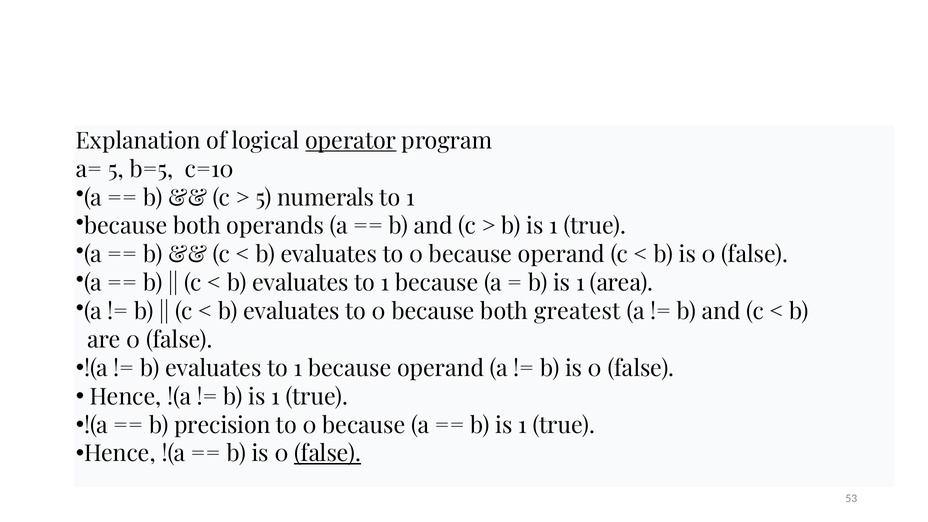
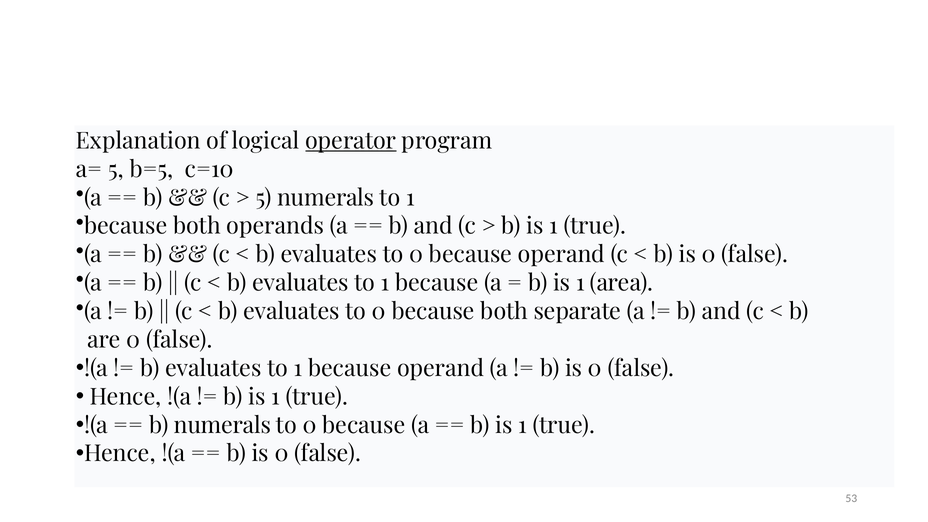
greatest: greatest -> separate (578, 312)
b precision: precision -> numerals (222, 425)
false underline: present -> none (328, 454)
